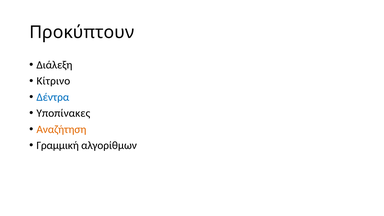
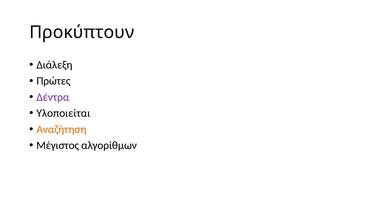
Κίτρινο: Κίτρινο -> Πρώτες (53, 81)
Δέντρα colour: blue -> purple (53, 97)
Υποπίνακες: Υποπίνακες -> Υλοποιείται (63, 113)
Γραμμική: Γραμμική -> Μέγιστος (58, 145)
